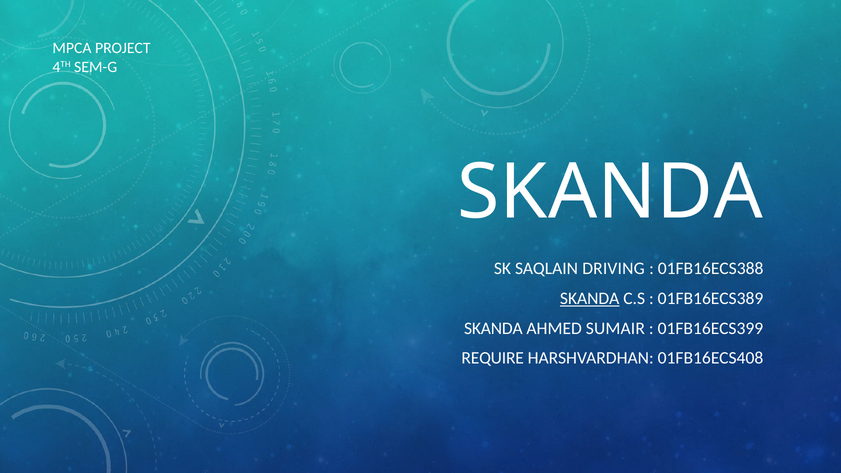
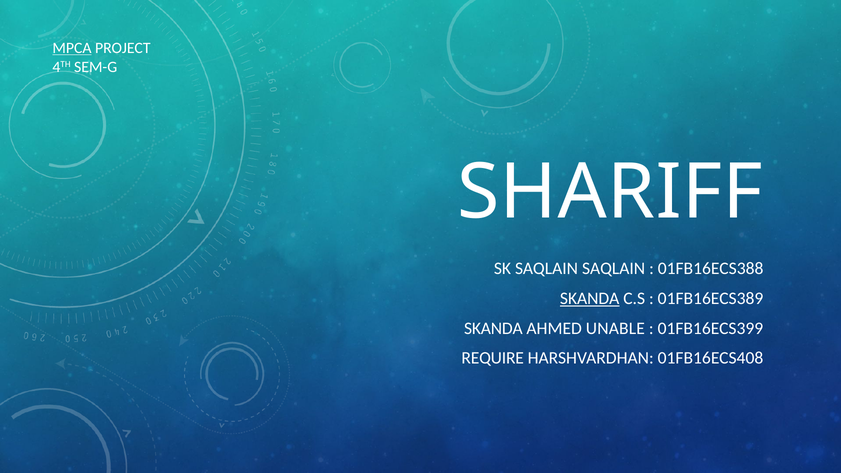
MPCA underline: none -> present (72, 48)
SKANDA: SKANDA -> SHARIFF (610, 192)
SAQLAIN DRIVING: DRIVING -> SAQLAIN (614, 269)
SUMAIR: SUMAIR -> UNABLE (615, 328)
